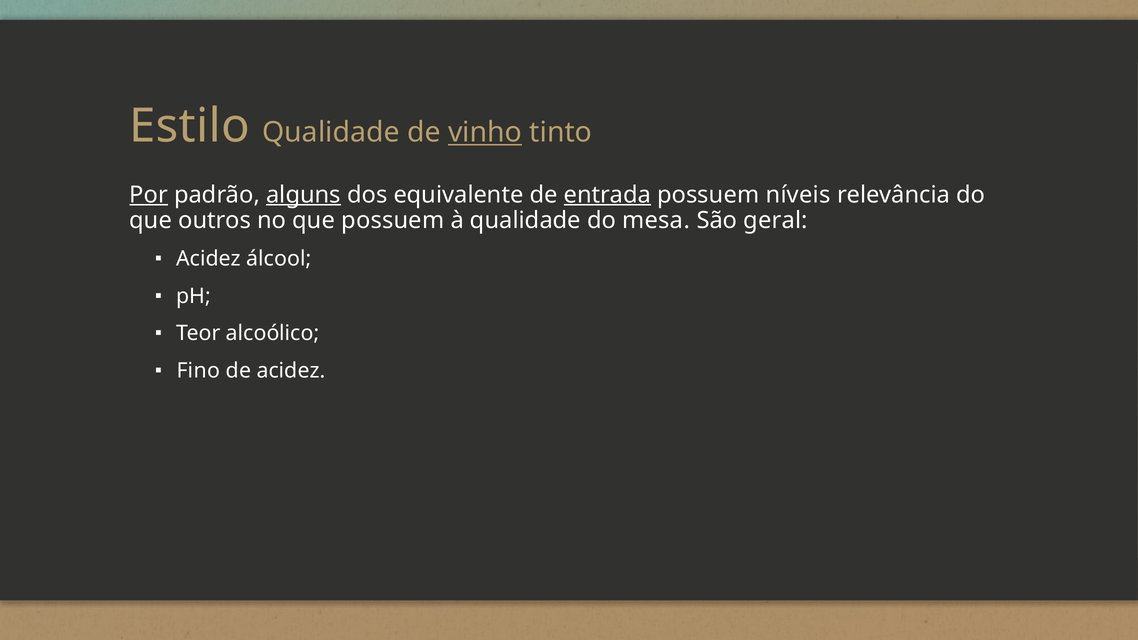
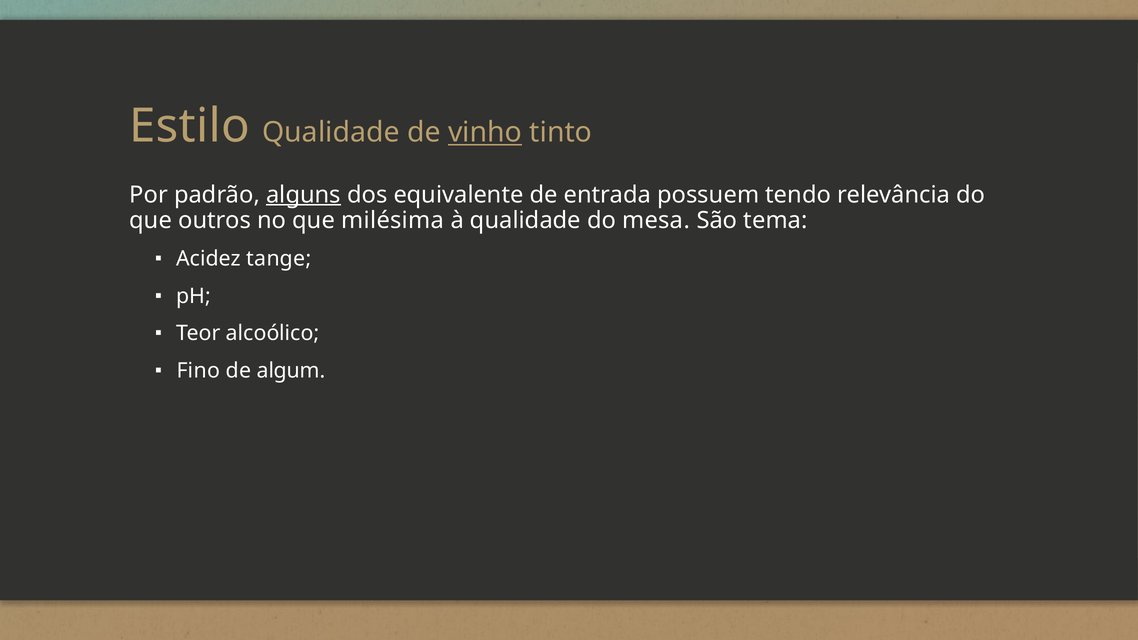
Por underline: present -> none (149, 195)
entrada underline: present -> none (607, 195)
níveis: níveis -> tendo (798, 195)
que possuem: possuem -> milésima (393, 220)
geral: geral -> tema (776, 220)
álcool: álcool -> tange (279, 259)
de acidez: acidez -> algum (291, 371)
